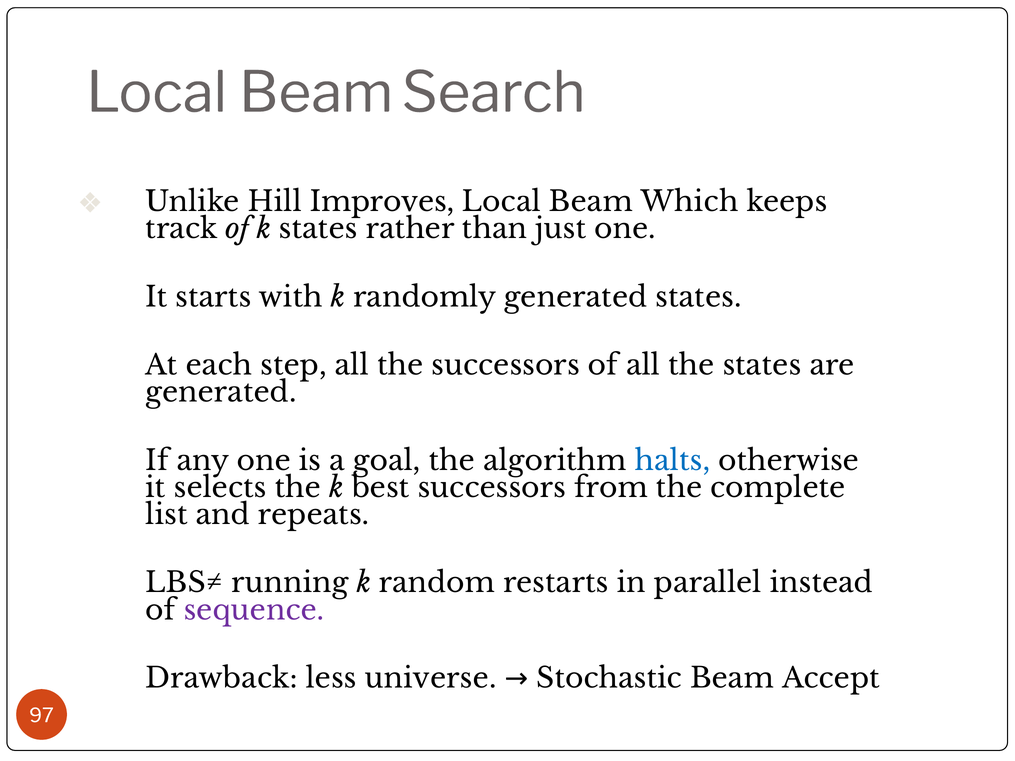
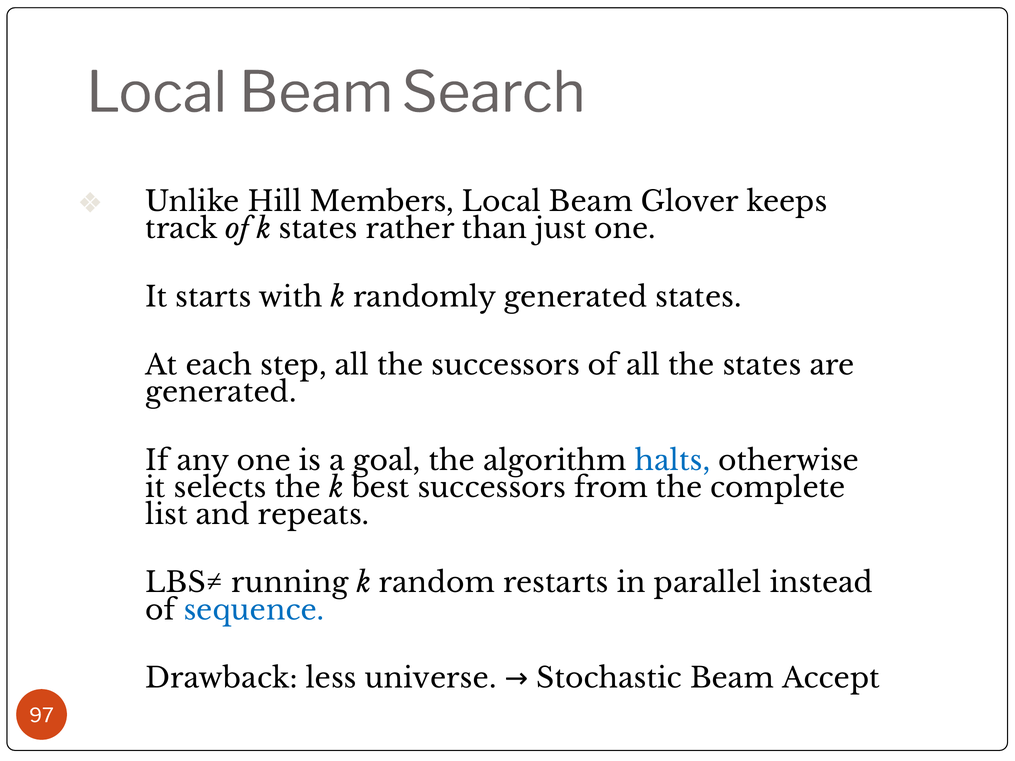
Improves: Improves -> Members (382, 202)
Which: Which -> Glover (690, 202)
sequence colour: purple -> blue (254, 610)
